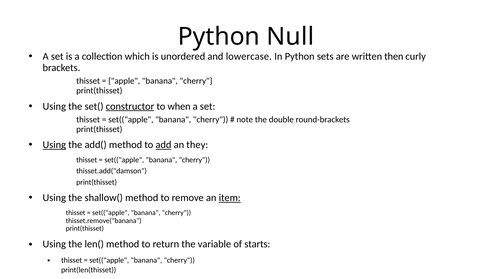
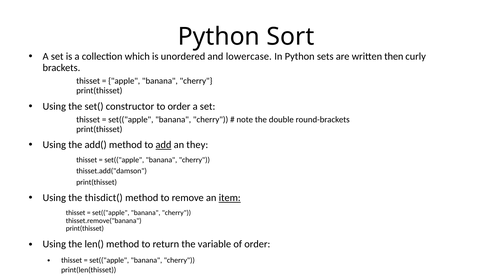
Null: Null -> Sort (290, 37)
constructor underline: present -> none (130, 106)
to when: when -> order (179, 106)
Using underline: present -> none (54, 145)
shallow(: shallow( -> thisdict( (104, 197)
of starts: starts -> order (257, 244)
